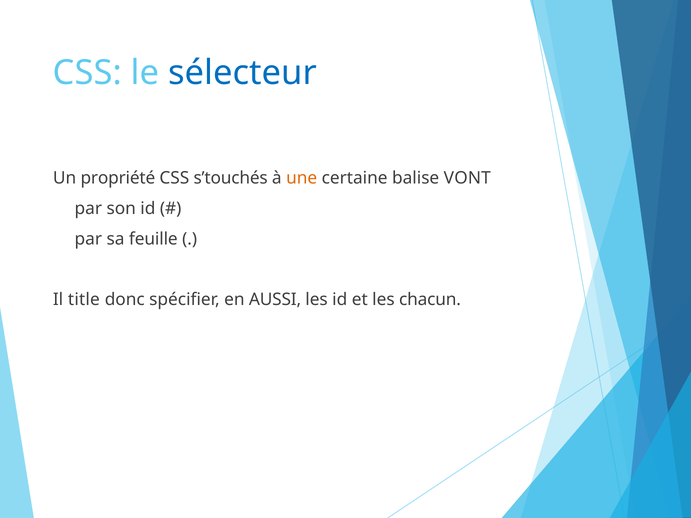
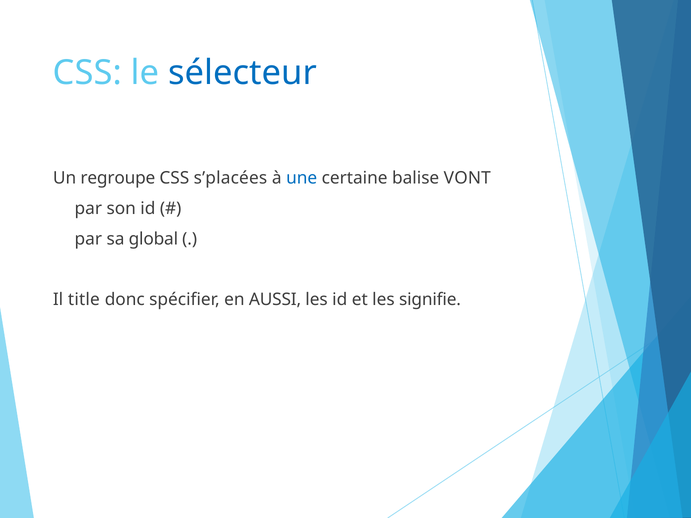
propriété: propriété -> regroupe (118, 178)
s’touchés: s’touchés -> s’placées (230, 178)
une colour: orange -> blue (302, 178)
feuille: feuille -> global (153, 239)
chacun: chacun -> signifie (430, 300)
